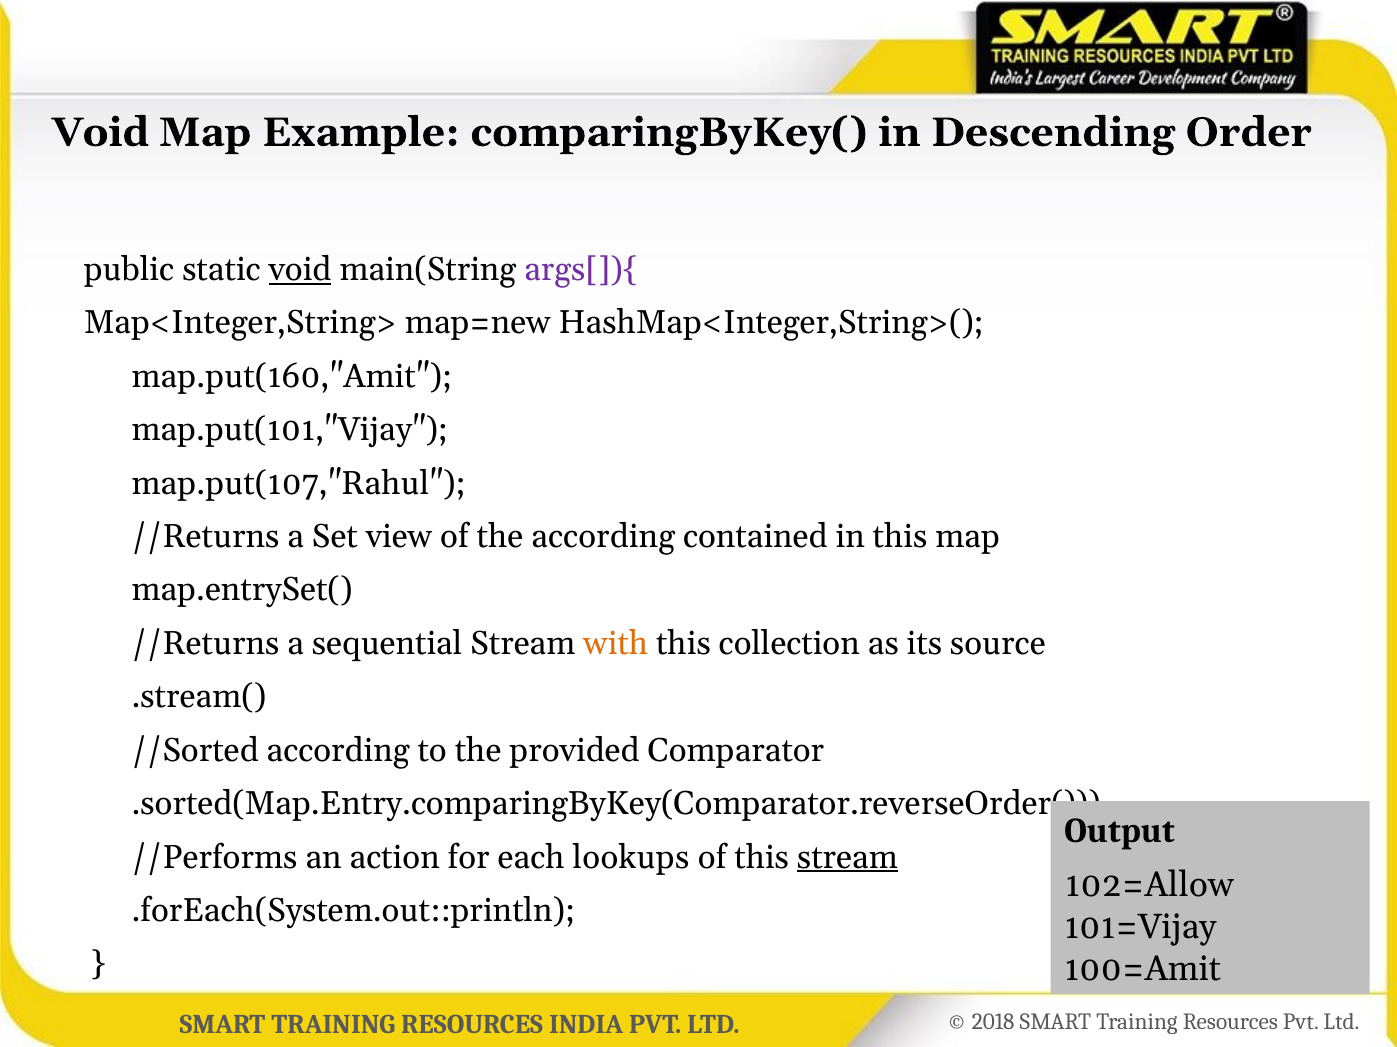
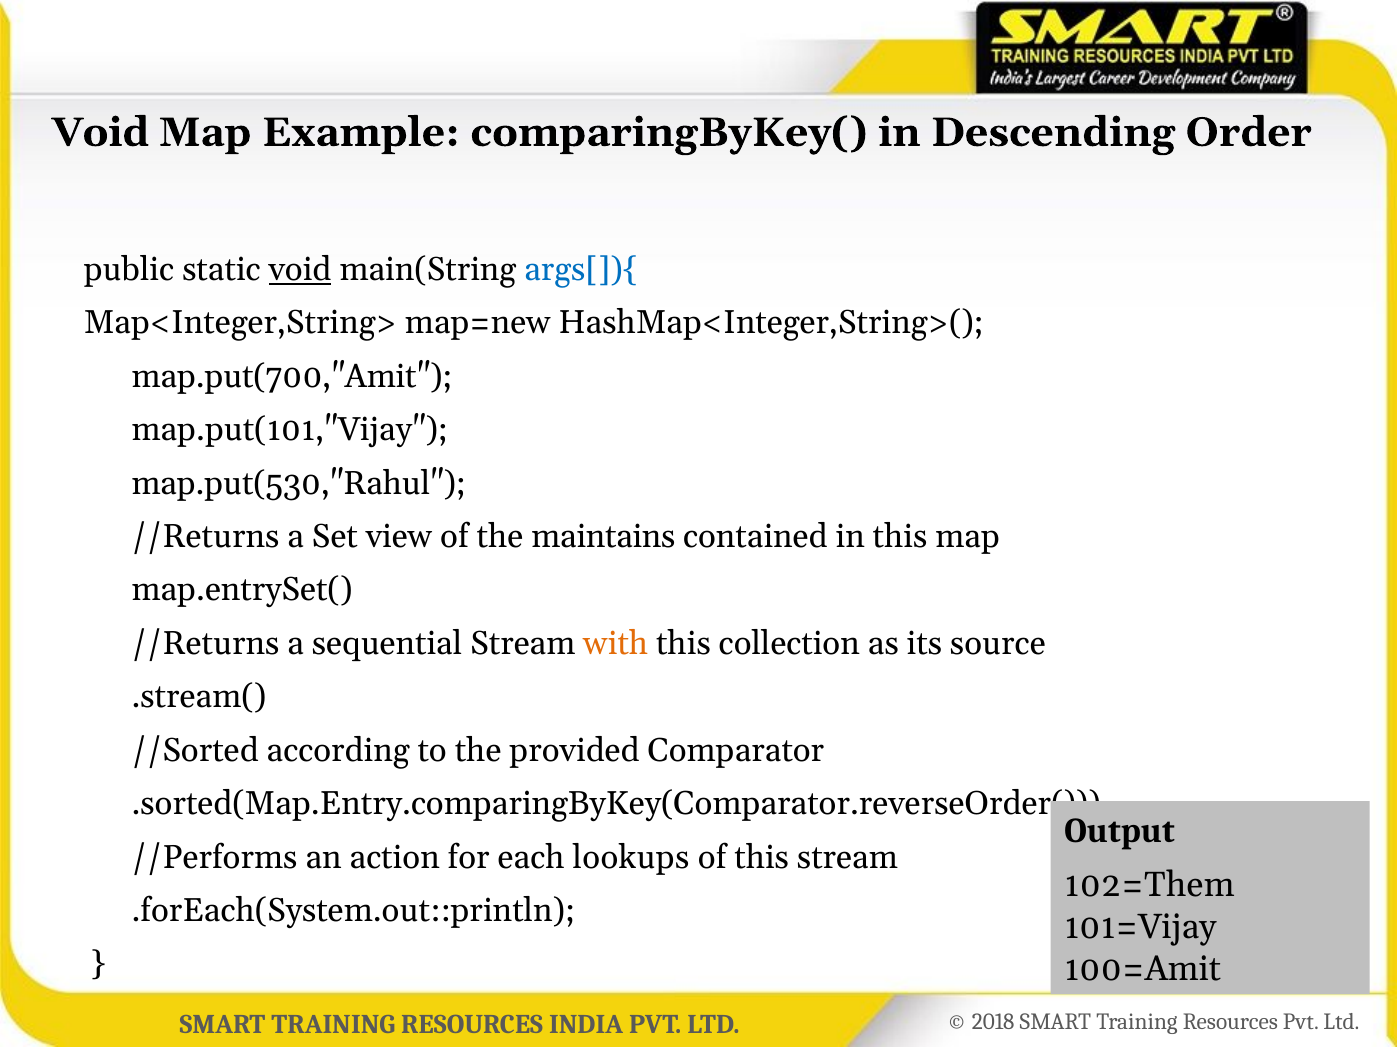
args[]){ colour: purple -> blue (581, 270)
map.put(160,"Amit: map.put(160,"Amit -> map.put(700,"Amit (292, 377)
map.put(107,"Rahul: map.put(107,"Rahul -> map.put(530,"Rahul (299, 484)
the according: according -> maintains (603, 537)
stream underline: present -> none (847, 858)
102=Allow: 102=Allow -> 102=Them (1150, 886)
